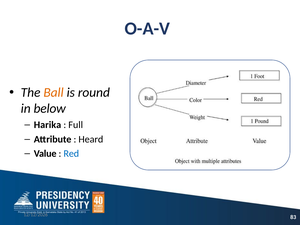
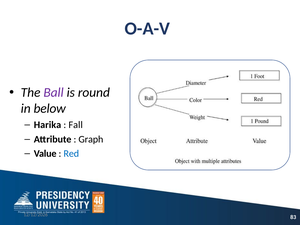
Ball colour: orange -> purple (54, 93)
Full: Full -> Fall (76, 125)
Heard: Heard -> Graph (91, 139)
